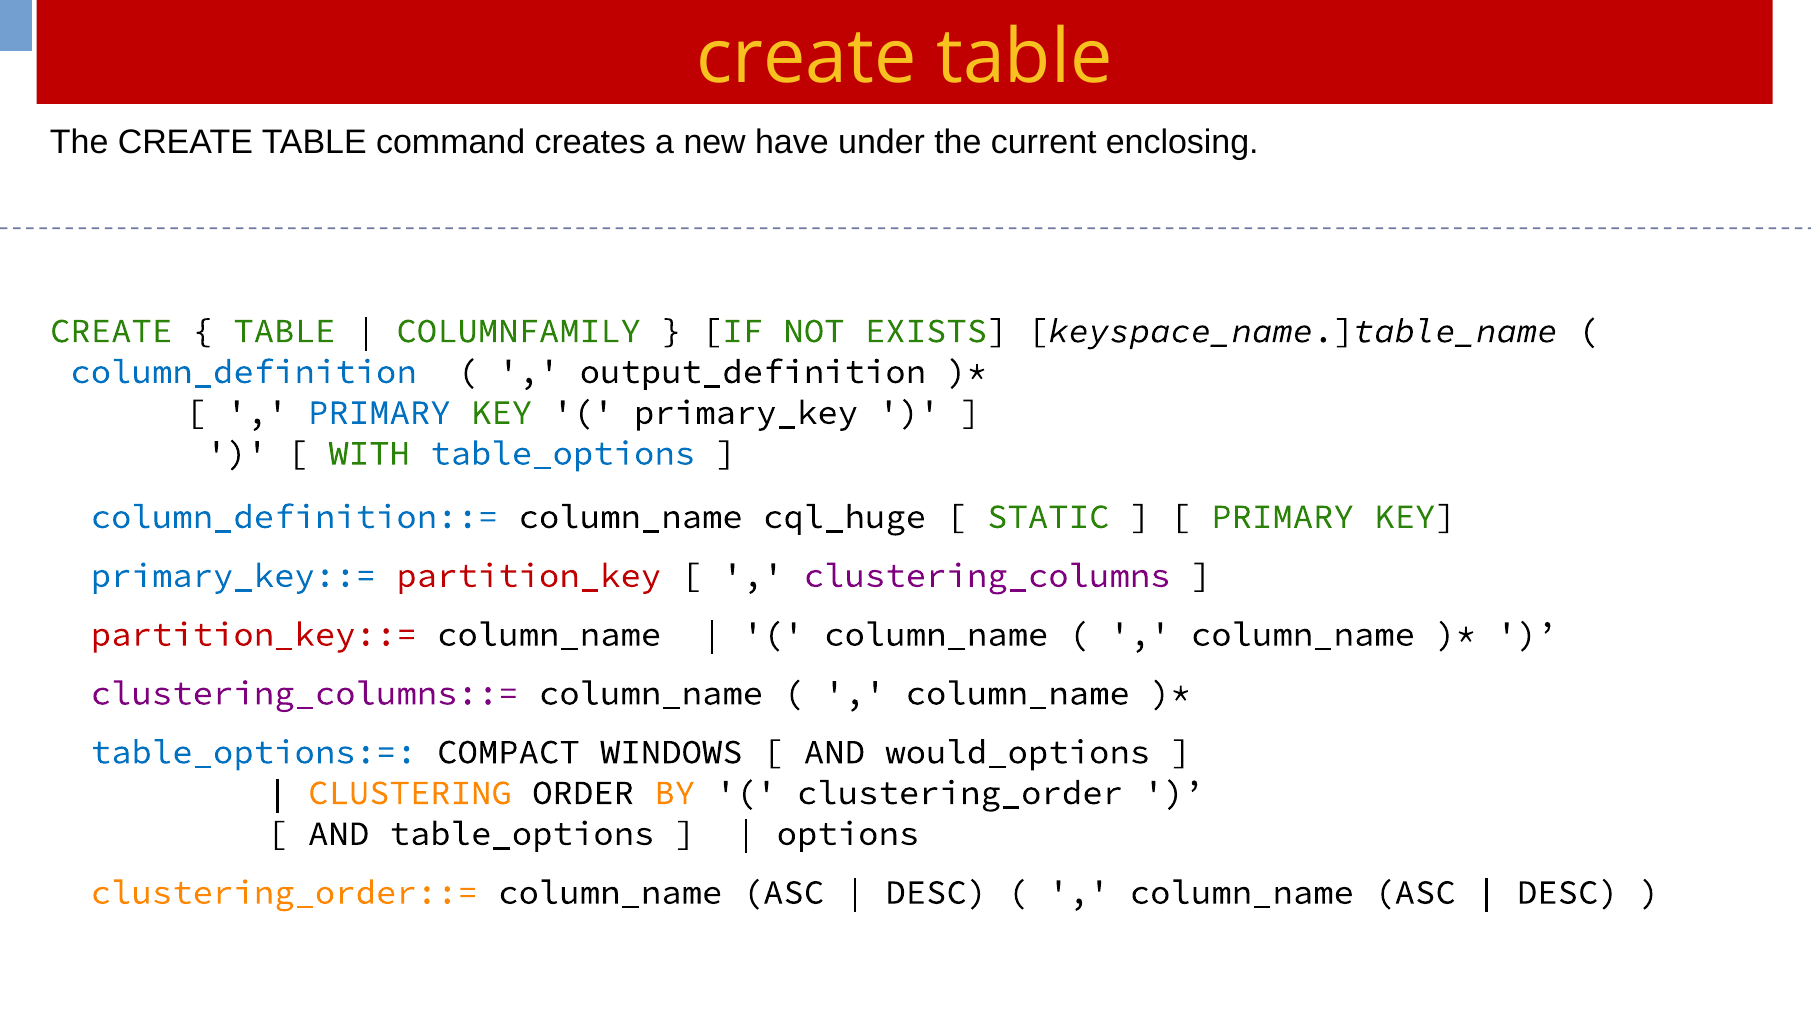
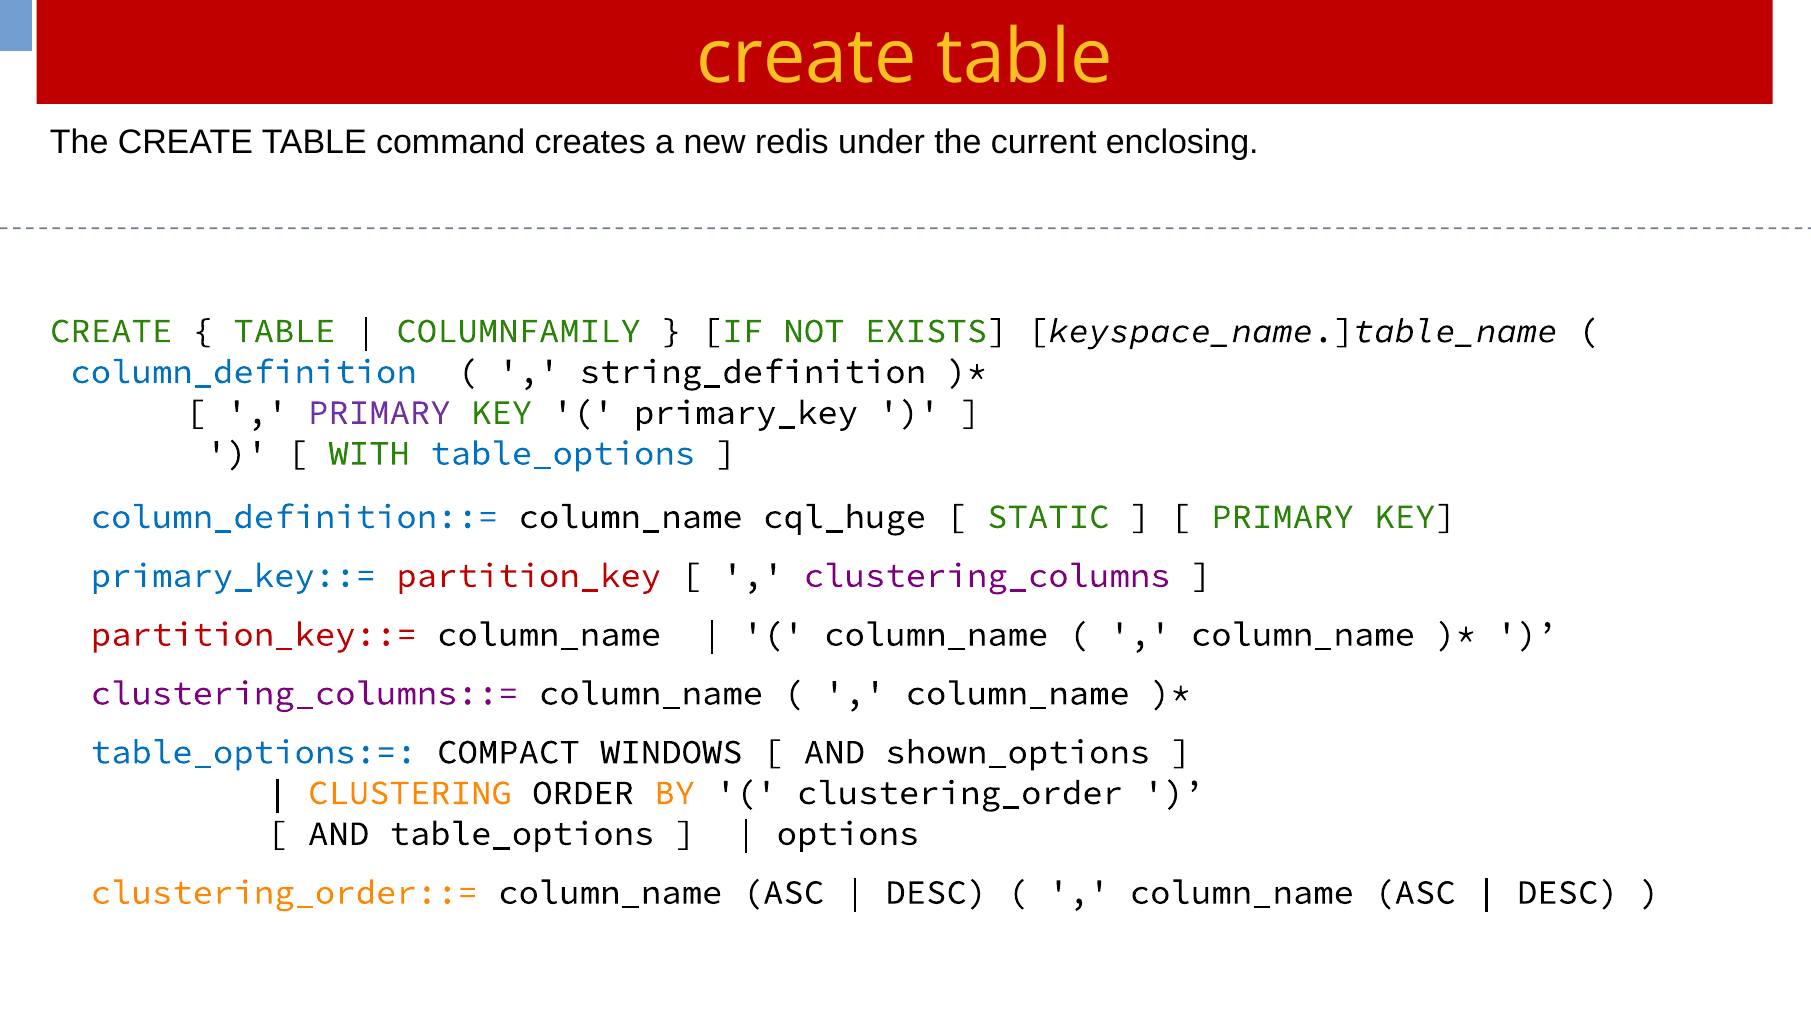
have: have -> redis (792, 143)
output_definition: output_definition -> string_definition (753, 372)
PRIMARY colour: blue -> purple (379, 412)
would_options: would_options -> shown_options (1018, 752)
